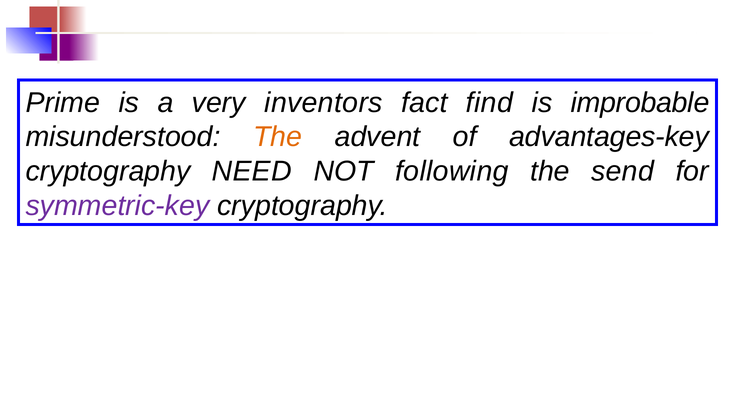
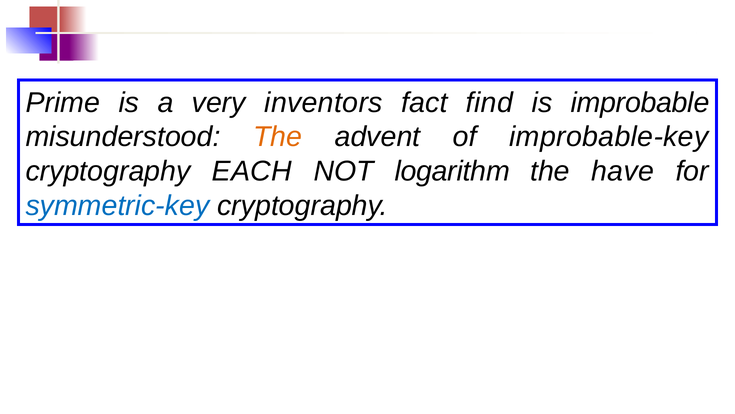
advantages-key: advantages-key -> improbable-key (609, 137)
NEED: NEED -> EACH (252, 171)
following: following -> logarithm (452, 171)
send: send -> have (623, 171)
symmetric-key colour: purple -> blue (117, 206)
